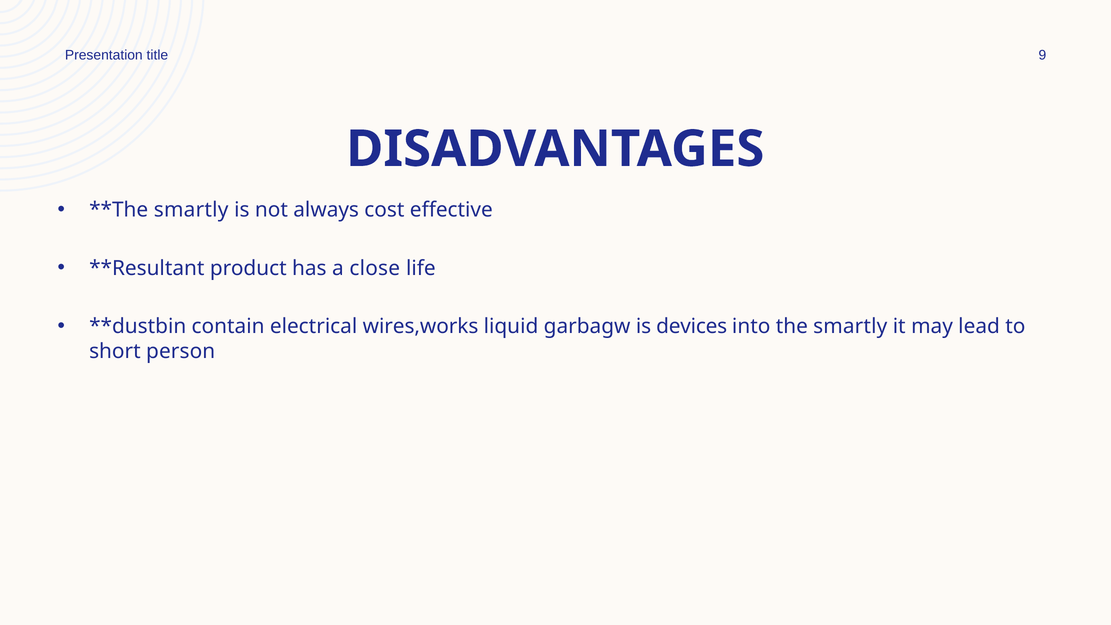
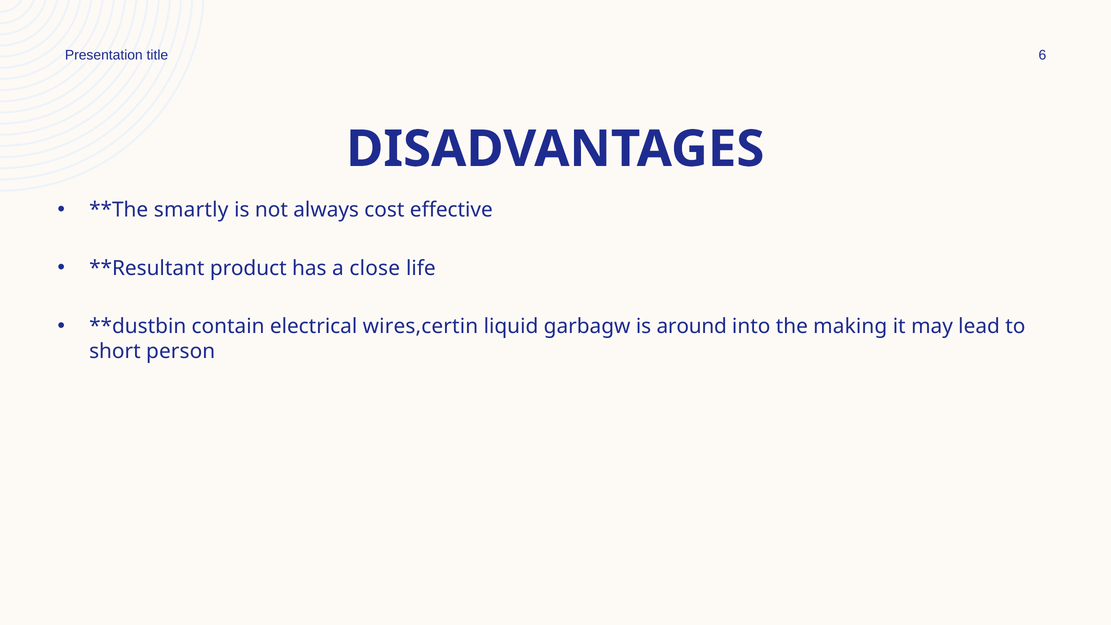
9: 9 -> 6 (1042, 55)
wires,works: wires,works -> wires,certin (420, 326)
devices: devices -> around (692, 326)
the smartly: smartly -> making (850, 326)
